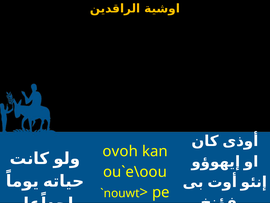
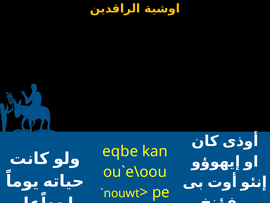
ovoh: ovoh -> eqbe (120, 151)
